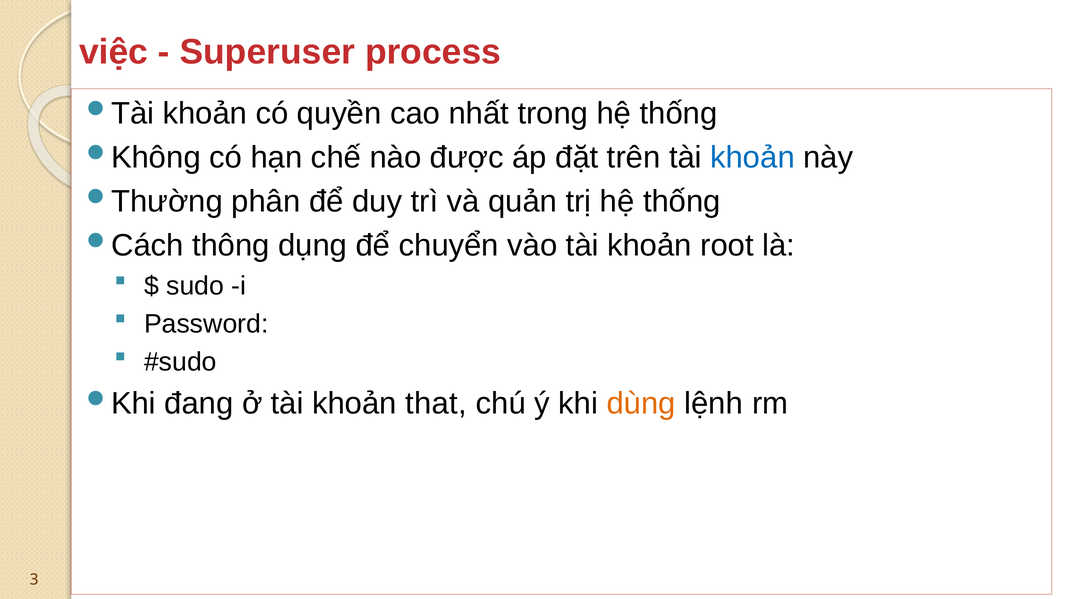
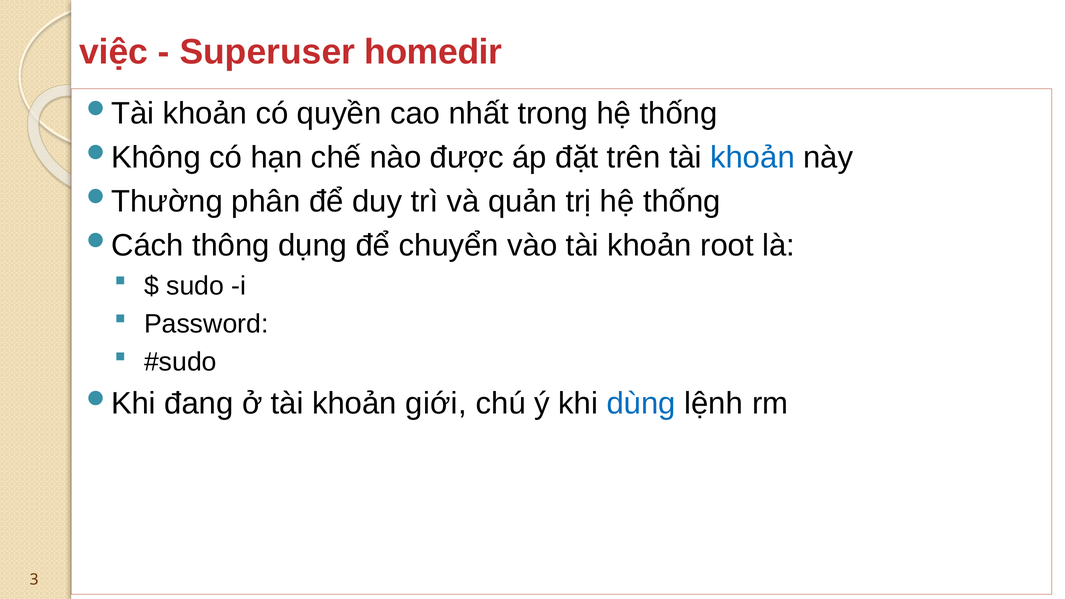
process: process -> homedir (433, 52)
that: that -> giới (436, 403)
dùng colour: orange -> blue (641, 403)
